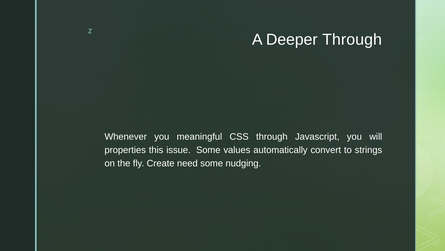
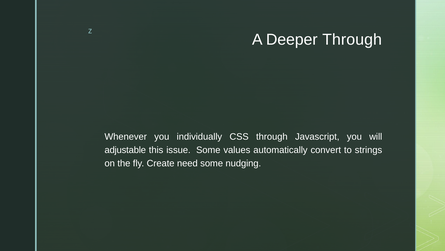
meaningful: meaningful -> individually (199, 136)
properties: properties -> adjustable (125, 150)
